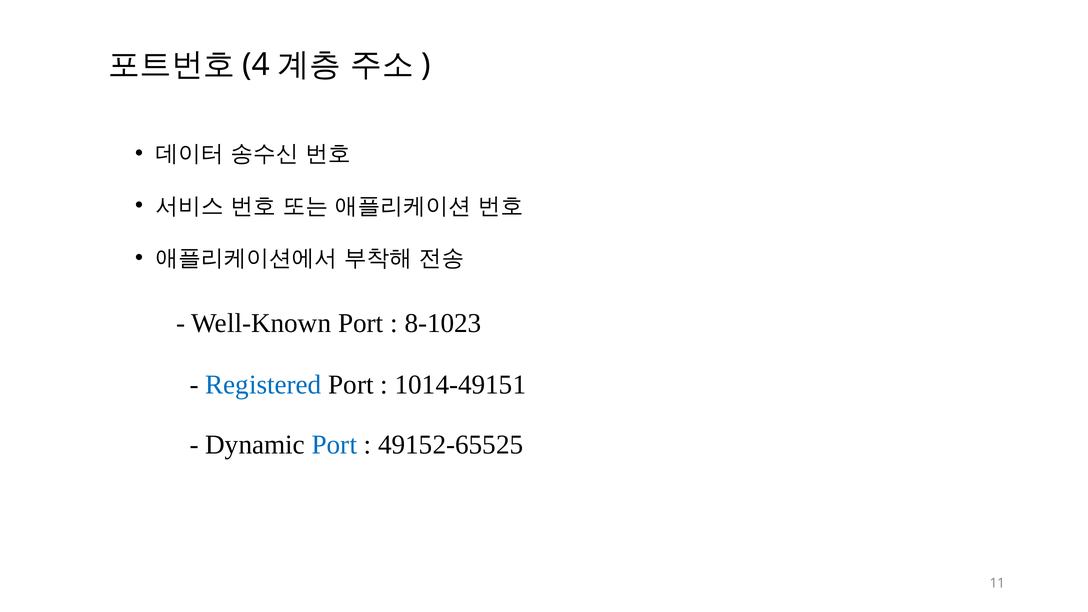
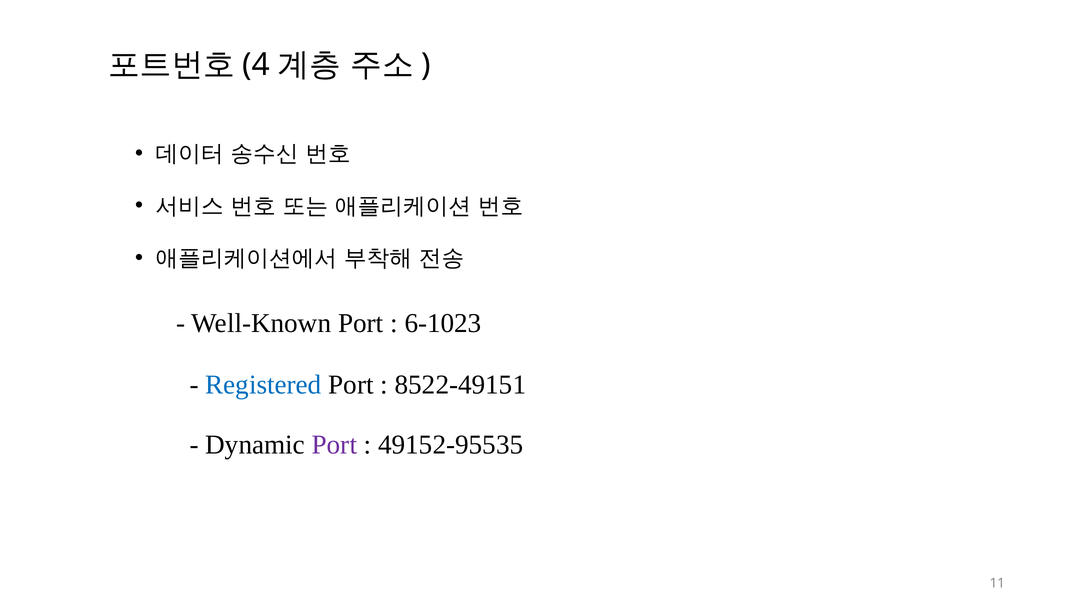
8-1023: 8-1023 -> 6-1023 (443, 323)
1014-49151: 1014-49151 -> 8522-49151 (460, 385)
Port colour: blue -> purple (334, 445)
49152-65525: 49152-65525 -> 49152-95535 (451, 445)
